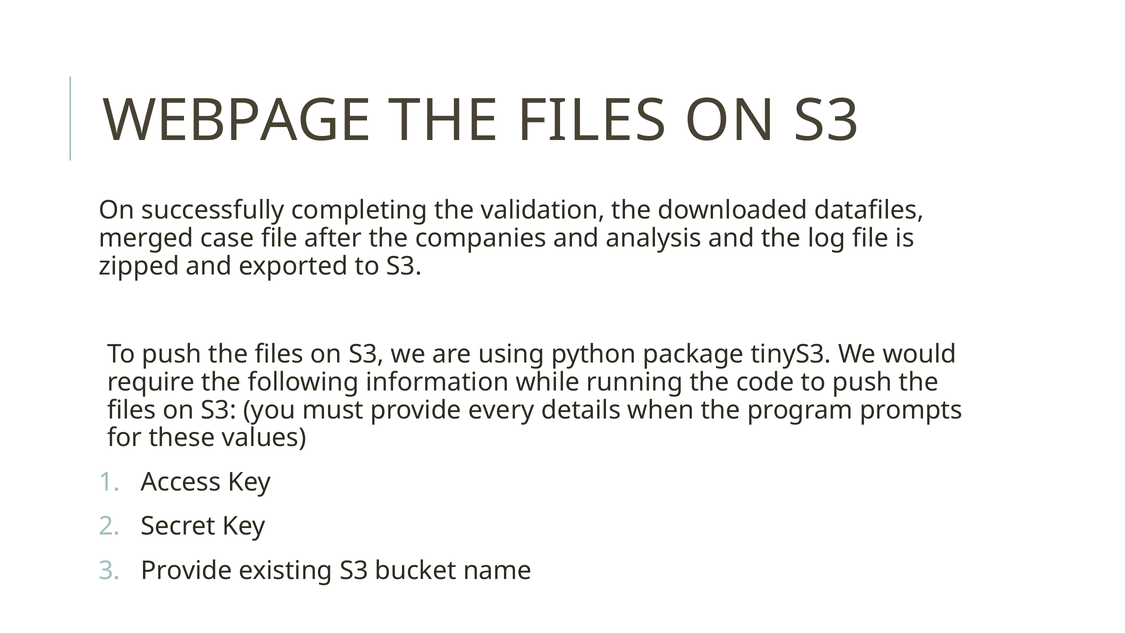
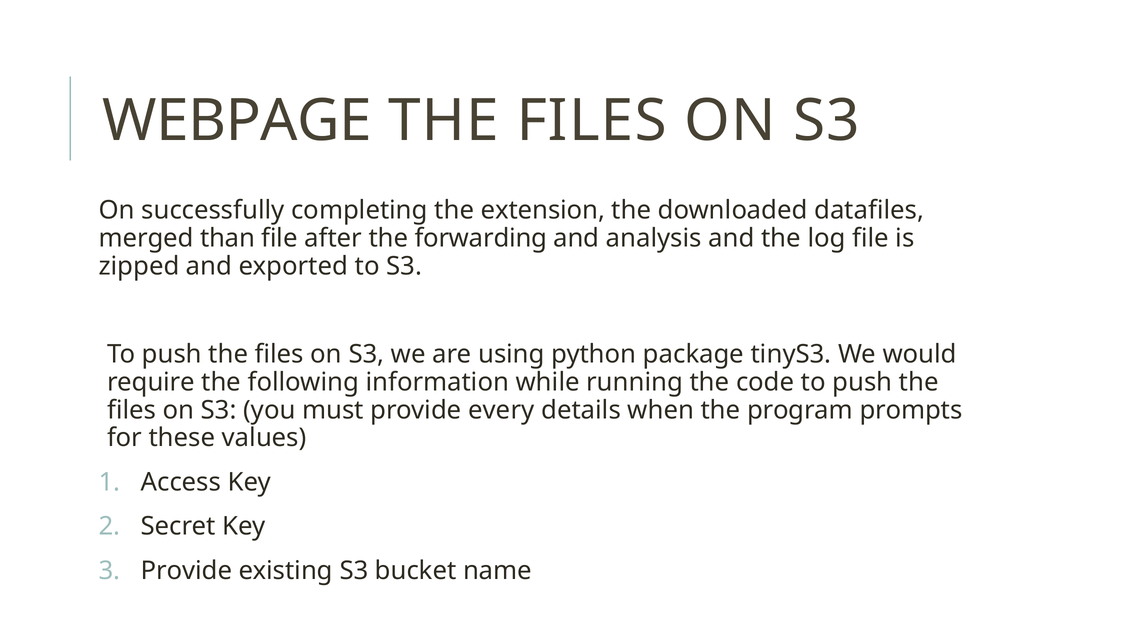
validation: validation -> extension (543, 210)
case: case -> than (228, 238)
companies: companies -> forwarding (481, 238)
